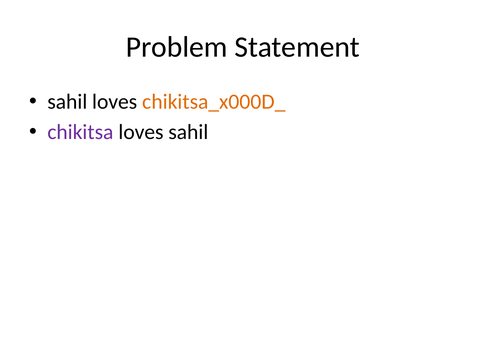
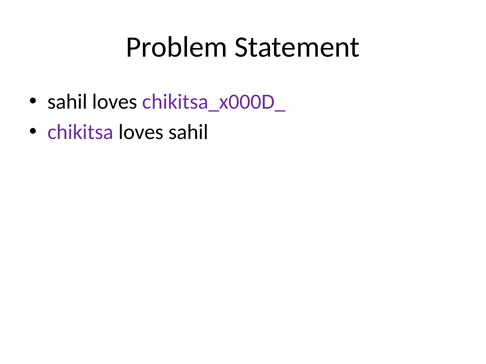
chikitsa_x000D_ colour: orange -> purple (214, 102)
